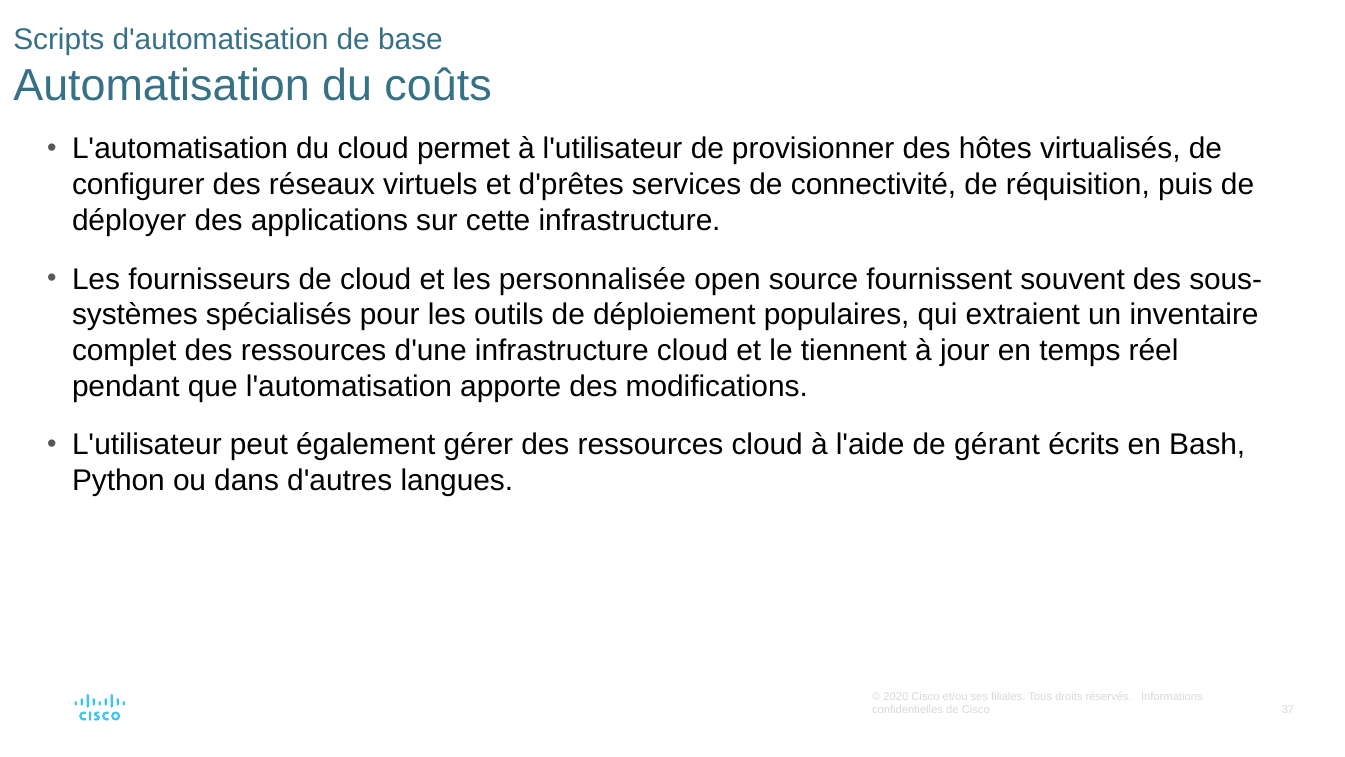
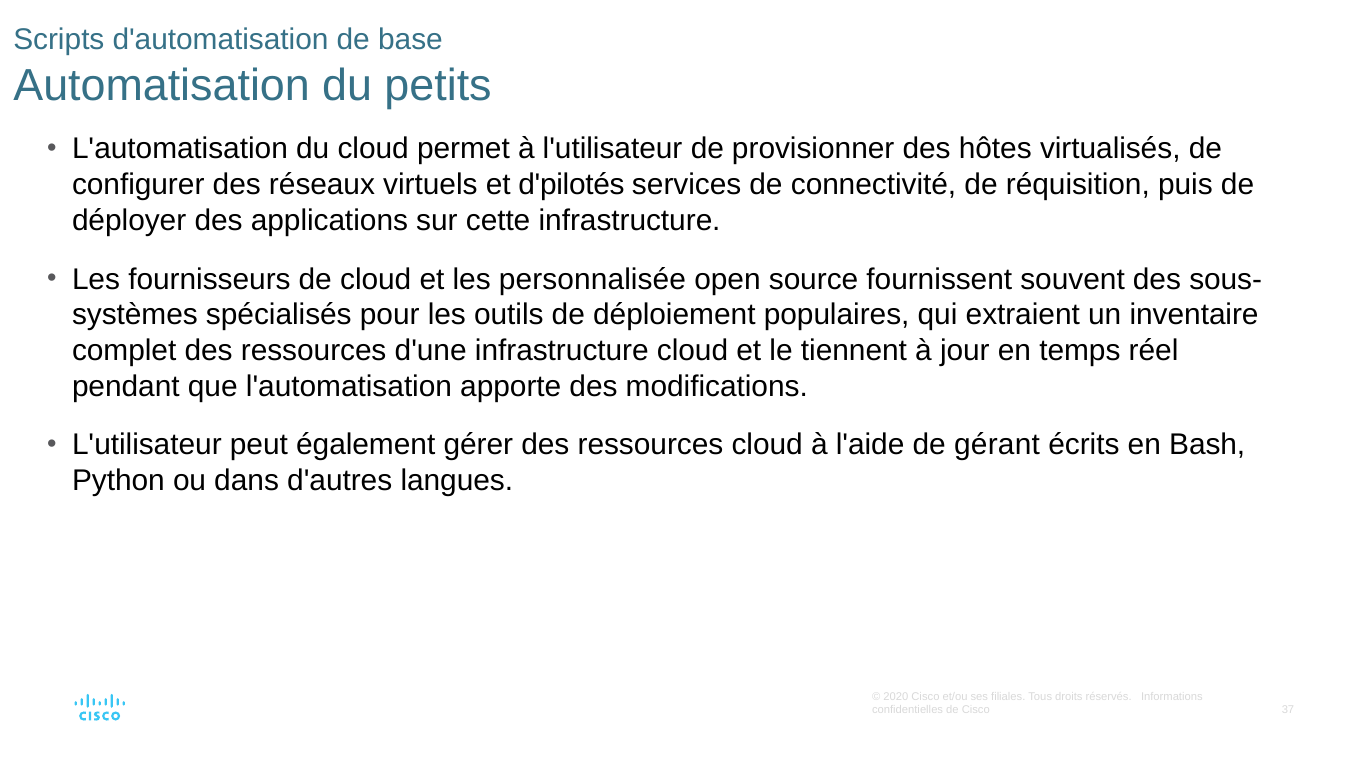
coûts: coûts -> petits (438, 85)
d'prêtes: d'prêtes -> d'pilotés (571, 185)
